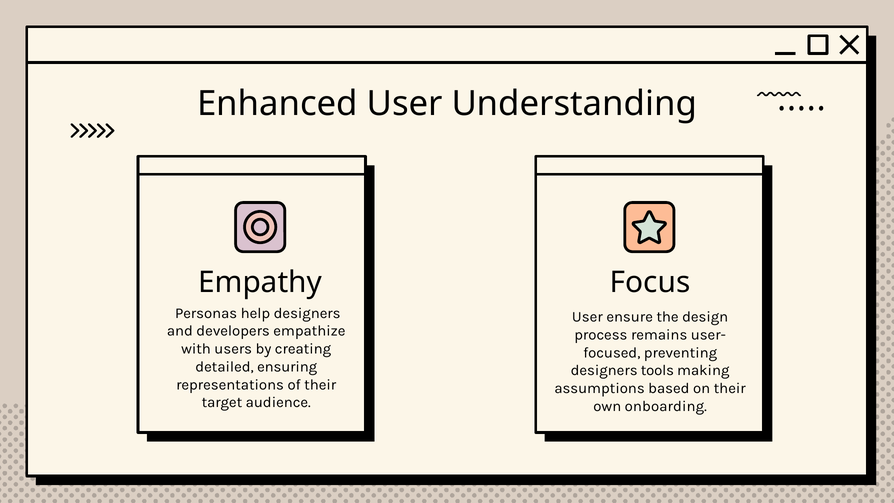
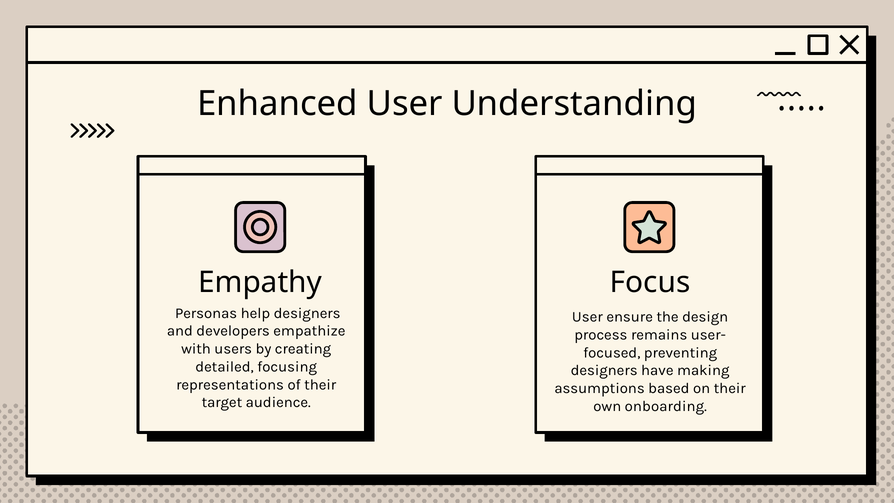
ensuring: ensuring -> focusing (287, 367)
tools: tools -> have (657, 370)
